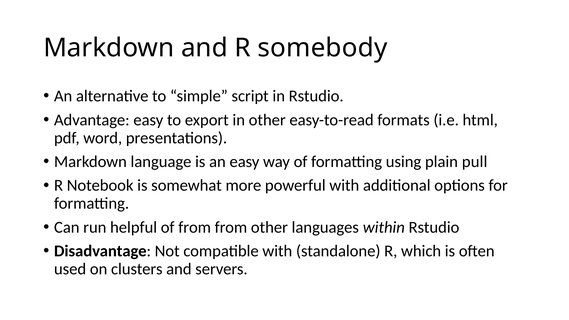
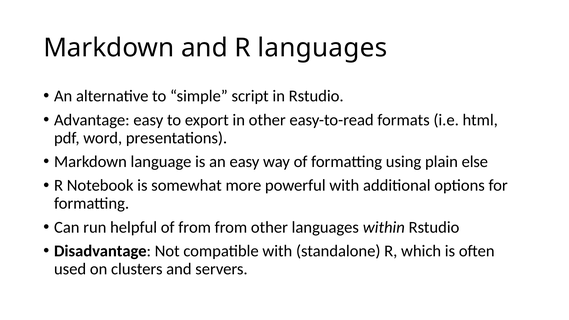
R somebody: somebody -> languages (322, 48)
pull: pull -> else (475, 162)
